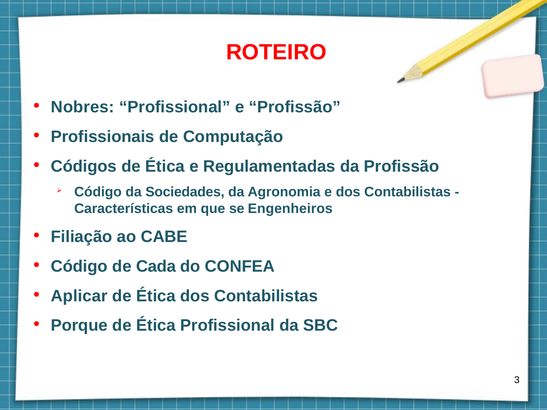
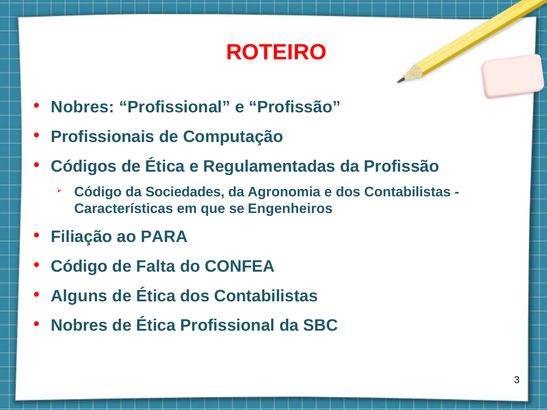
CABE: CABE -> PARA (164, 237)
Cada: Cada -> Falta (156, 266)
Aplicar: Aplicar -> Alguns (79, 296)
Porque: Porque -> Nobres (79, 326)
